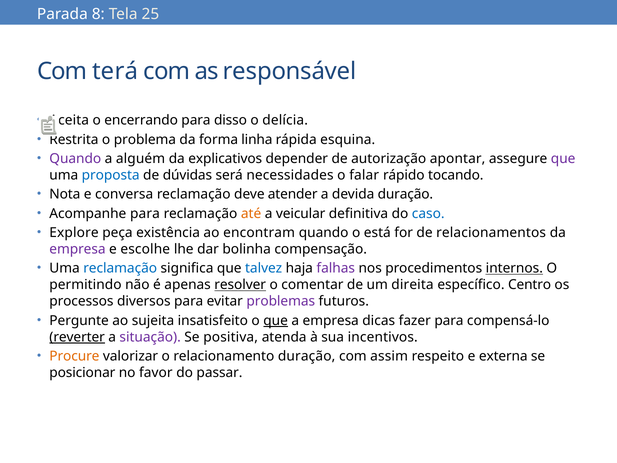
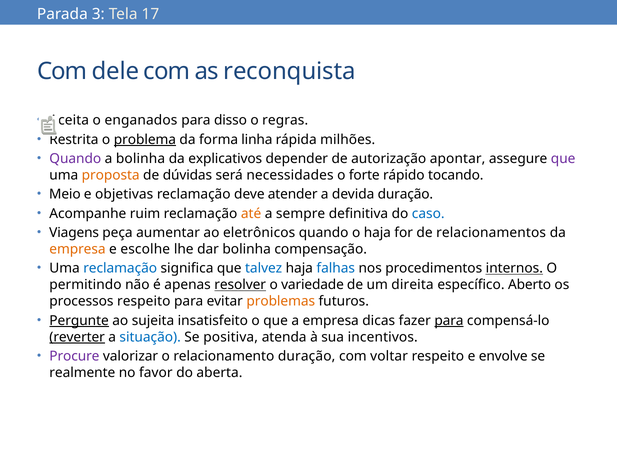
8: 8 -> 3 (98, 14)
25: 25 -> 17 (150, 14)
terá: terá -> dele (115, 71)
responsável: responsável -> reconquista (290, 71)
encerrando: encerrando -> enganados (141, 120)
delícia: delícia -> regras (285, 120)
problema underline: none -> present (145, 139)
esquina: esquina -> milhões (348, 139)
a alguém: alguém -> bolinha (141, 159)
proposta colour: blue -> orange (111, 175)
falar: falar -> forte (364, 175)
Nota: Nota -> Meio (65, 194)
conversa: conversa -> objetivas (124, 194)
Acompanhe para: para -> ruim (145, 213)
veicular: veicular -> sempre (301, 213)
Explore: Explore -> Viagens (74, 233)
existência: existência -> aumentar (168, 233)
encontram: encontram -> eletrônicos (259, 233)
o está: está -> haja (377, 233)
empresa colour: purple -> orange (77, 249)
falhas colour: purple -> blue (336, 268)
comentar: comentar -> variedade (312, 285)
Centro: Centro -> Aberto (530, 285)
processos diversos: diversos -> respeito (144, 301)
problemas colour: purple -> orange (281, 301)
Pergunte underline: none -> present (79, 320)
que underline: present -> none (276, 320)
para underline: none -> present (449, 320)
situação colour: purple -> blue (150, 337)
Procure colour: orange -> purple (74, 356)
assim: assim -> voltar (389, 356)
externa: externa -> envolve (503, 356)
posicionar: posicionar -> realmente (82, 372)
passar: passar -> aberta (219, 372)
